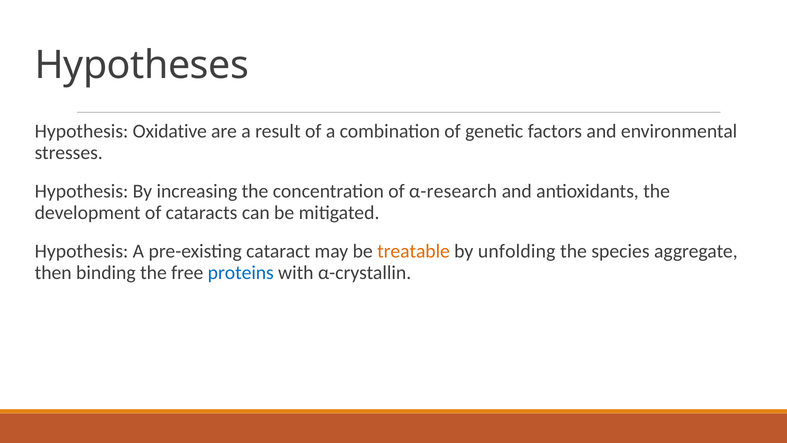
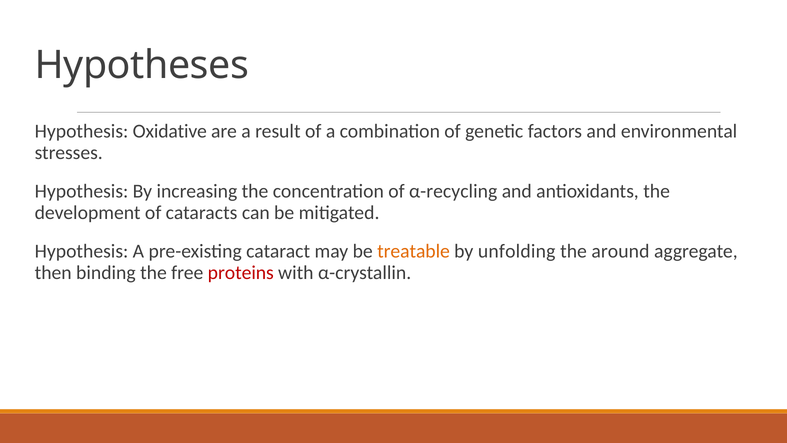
α-research: α-research -> α-recycling (453, 191)
species: species -> around (620, 251)
proteins colour: blue -> red (241, 272)
